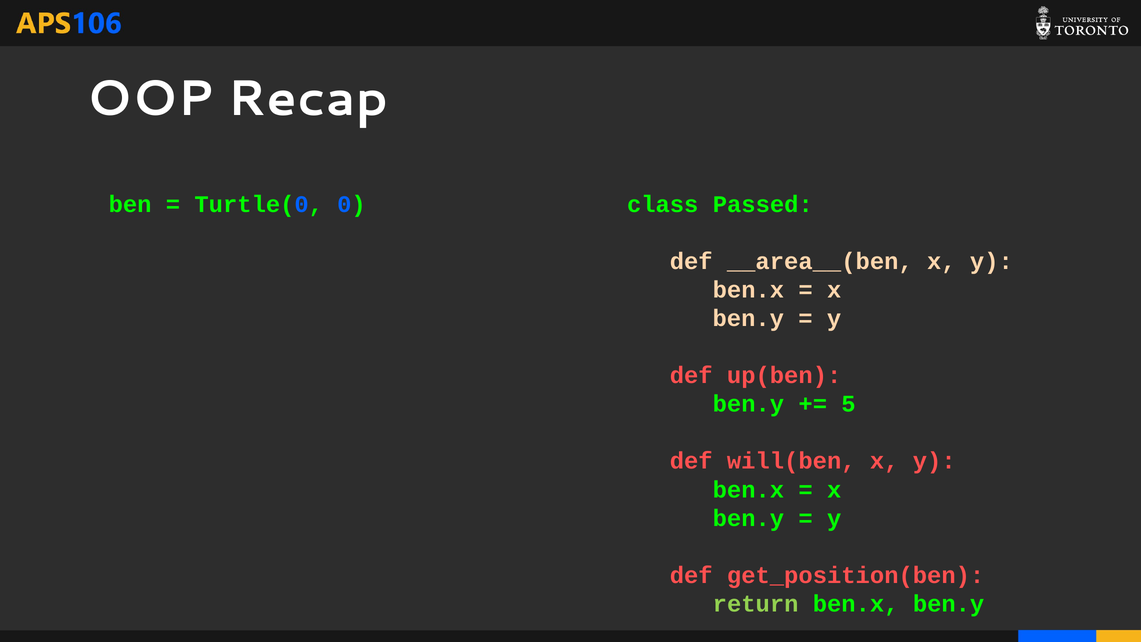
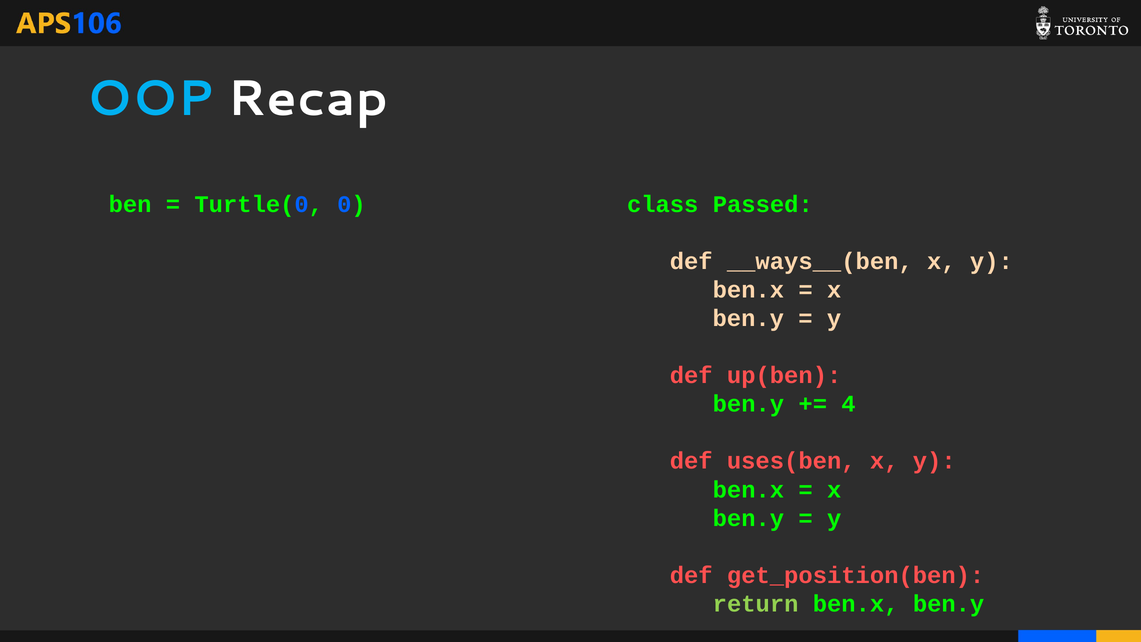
OOP colour: white -> light blue (150, 99)
__area__(ben: __area__(ben -> __ways__(ben (820, 261)
5: 5 -> 4 (848, 404)
will(ben: will(ben -> uses(ben (791, 461)
